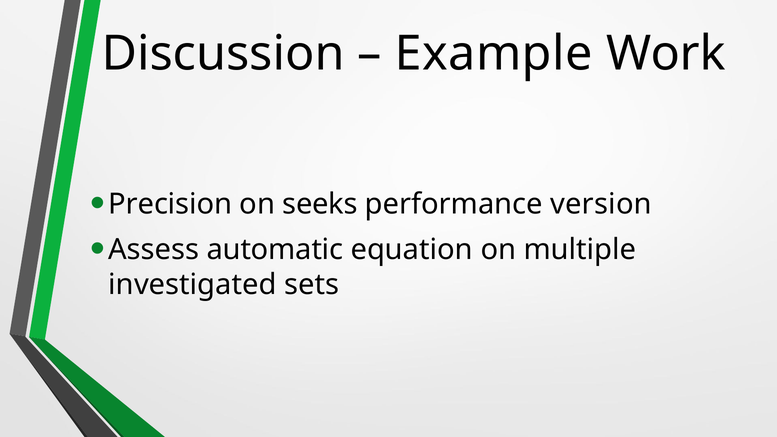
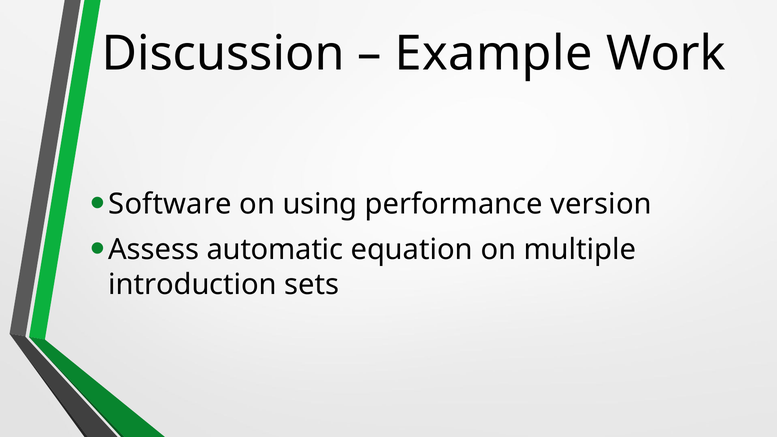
Precision: Precision -> Software (170, 204)
seeks: seeks -> using (320, 204)
investigated: investigated -> introduction (193, 285)
